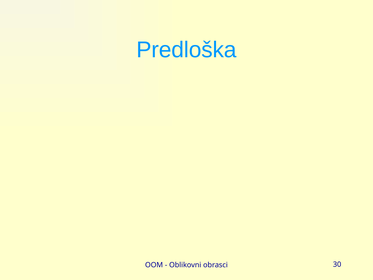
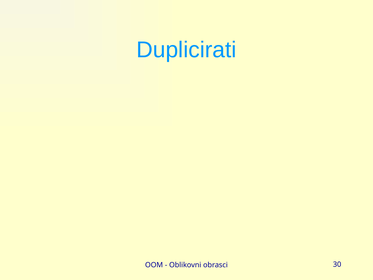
Predloška: Predloška -> Duplicirati (186, 50)
